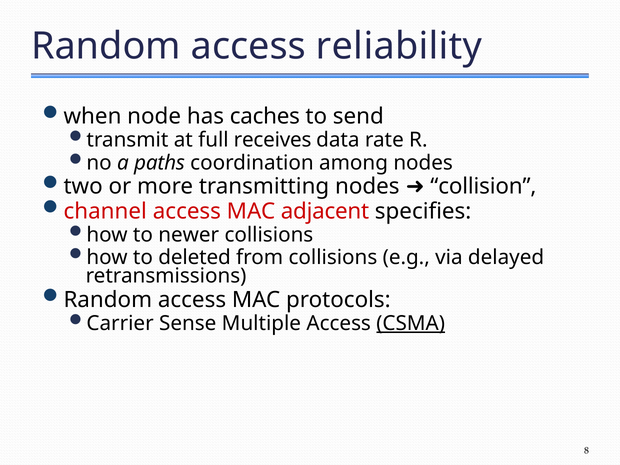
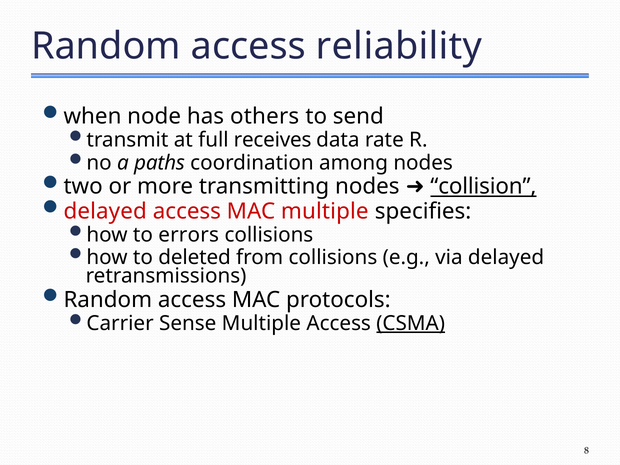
caches: caches -> others (265, 117)
collision underline: none -> present (483, 187)
channel: channel -> delayed (105, 211)
MAC adjacent: adjacent -> multiple (325, 211)
newer: newer -> errors (189, 235)
